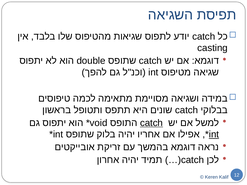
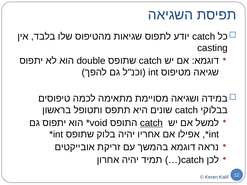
int underline: present -> none (214, 135)
